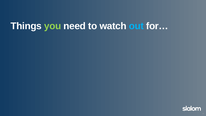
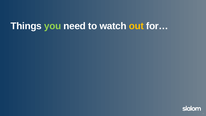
out colour: light blue -> yellow (136, 26)
